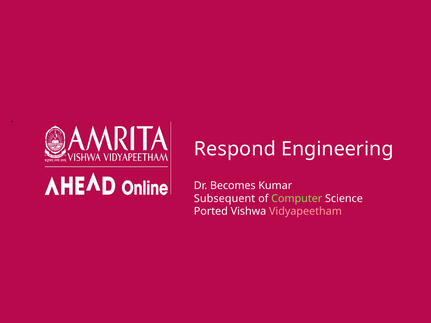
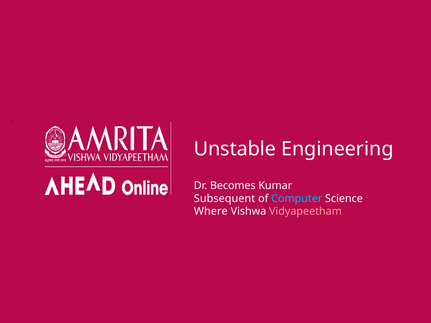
Respond: Respond -> Unstable (235, 149)
Computer colour: light green -> light blue (297, 199)
Ported: Ported -> Where (211, 212)
